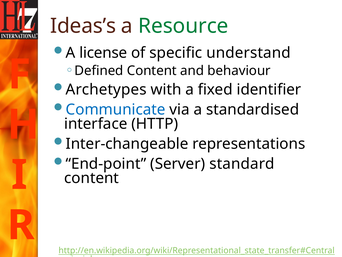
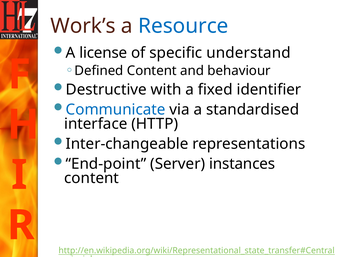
Ideas’s: Ideas’s -> Work’s (83, 26)
Resource colour: green -> blue (183, 26)
Archetypes: Archetypes -> Destructive (106, 89)
standard: standard -> instances (242, 163)
